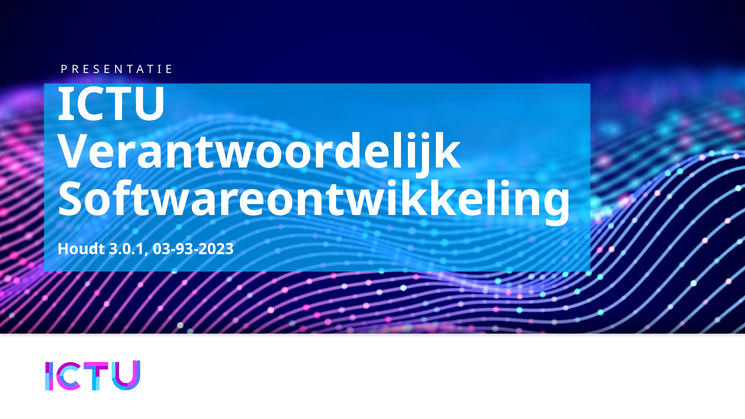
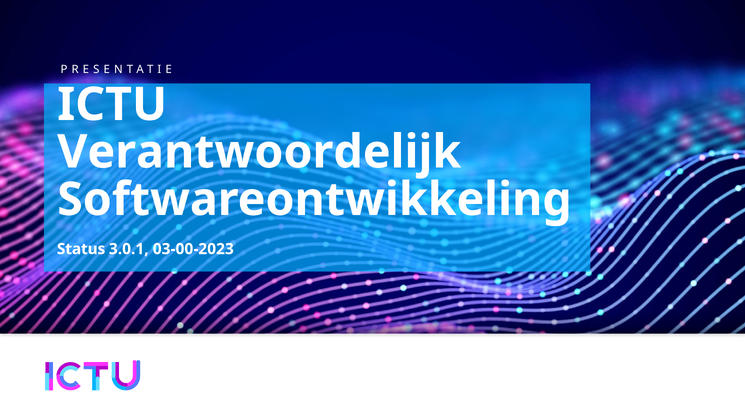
Houdt: Houdt -> Status (81, 249)
03-93-2023: 03-93-2023 -> 03-00-2023 (193, 249)
